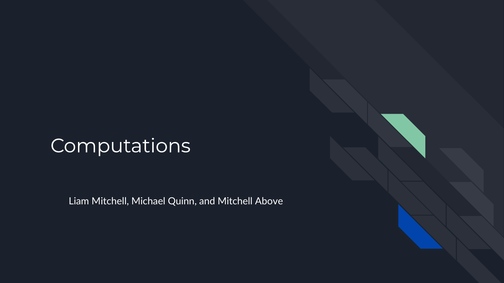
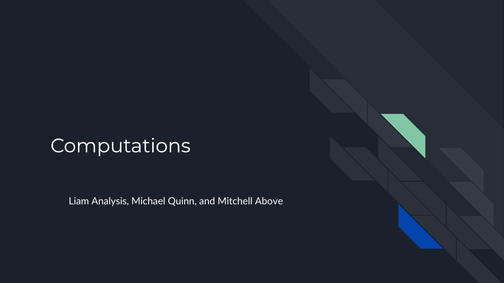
Liam Mitchell: Mitchell -> Analysis (110, 202)
